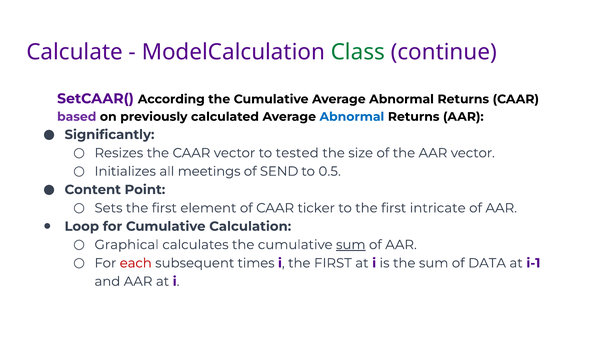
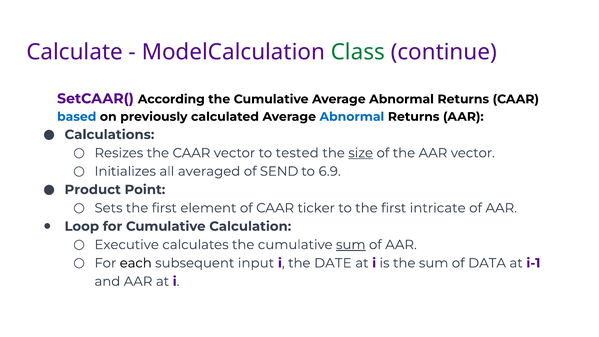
based colour: purple -> blue (77, 117)
Significantly: Significantly -> Calculations (109, 135)
size underline: none -> present (361, 153)
meetings: meetings -> averaged (209, 171)
0.5: 0.5 -> 6.9 (330, 171)
Content: Content -> Product (93, 190)
Graphical: Graphical -> Executive (127, 245)
each colour: red -> black (136, 263)
times: times -> input (256, 263)
i the FIRST: FIRST -> DATE (333, 263)
